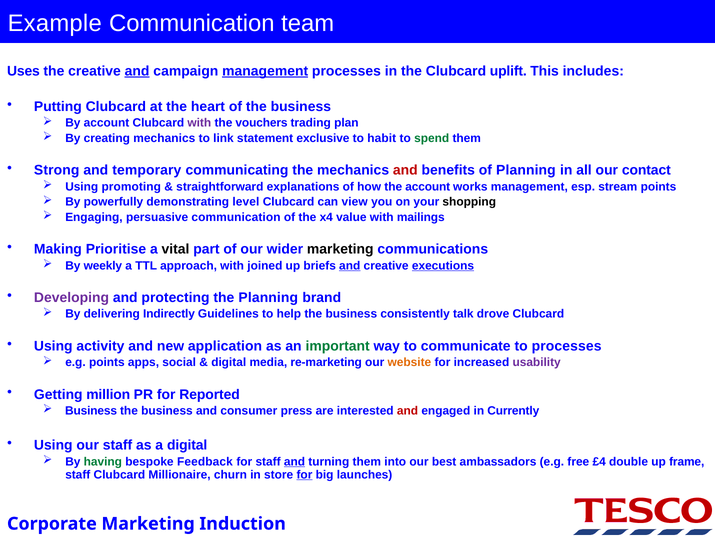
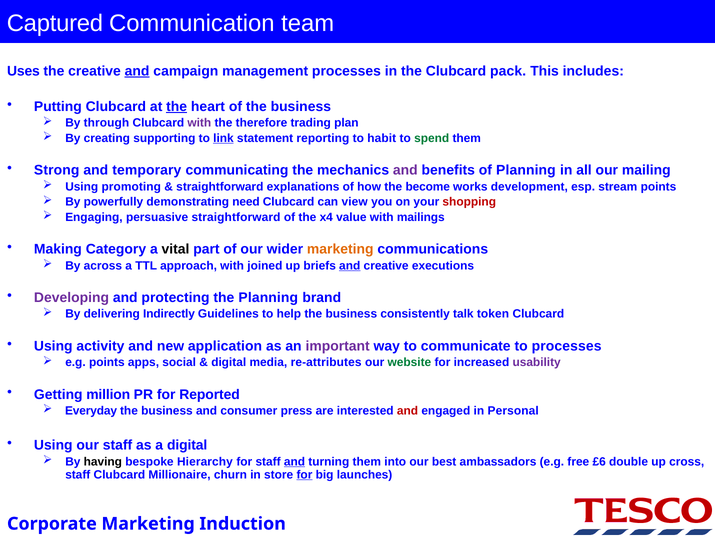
Example: Example -> Captured (55, 23)
management underline: present -> none (265, 71)
uplift: uplift -> pack (508, 71)
the underline: none -> present (177, 106)
By account: account -> through (106, 123)
vouchers: vouchers -> therefore (261, 123)
creating mechanics: mechanics -> supporting (164, 138)
link underline: none -> present (223, 138)
exclusive: exclusive -> reporting (323, 138)
and colour: red -> purple (405, 170)
contact: contact -> mailing (646, 170)
the account: account -> become (428, 186)
works management: management -> development (529, 186)
level: level -> need (246, 202)
shopping colour: black -> red (469, 202)
persuasive communication: communication -> straightforward (236, 217)
Prioritise: Prioritise -> Category (116, 249)
marketing colour: black -> orange (340, 249)
weekly: weekly -> across (103, 265)
executions underline: present -> none (443, 265)
drove: drove -> token (493, 314)
important colour: green -> purple (338, 346)
re-marketing: re-marketing -> re-attributes (326, 362)
website colour: orange -> green (409, 362)
Business: Business -> Everyday (91, 410)
Currently: Currently -> Personal (513, 410)
having colour: green -> black (103, 461)
Feedback: Feedback -> Hierarchy (205, 461)
£4: £4 -> £6 (599, 461)
frame: frame -> cross (687, 461)
